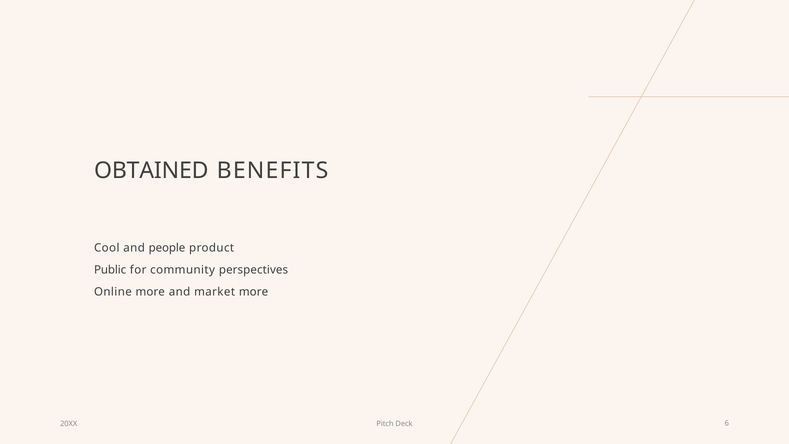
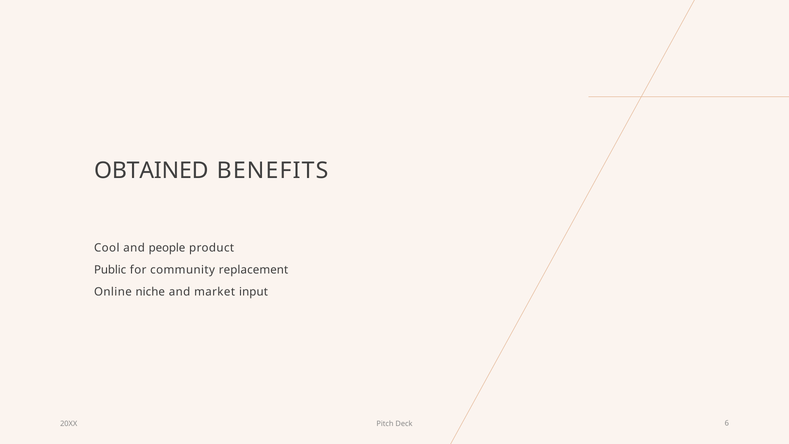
perspectives: perspectives -> replacement (254, 270)
Online more: more -> niche (150, 292)
market more: more -> input (253, 292)
